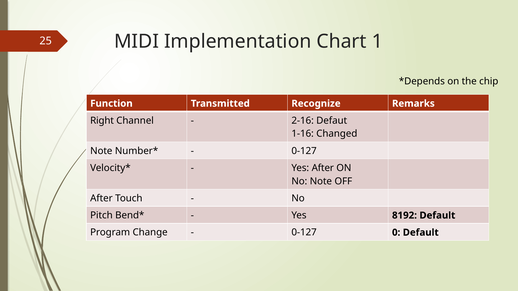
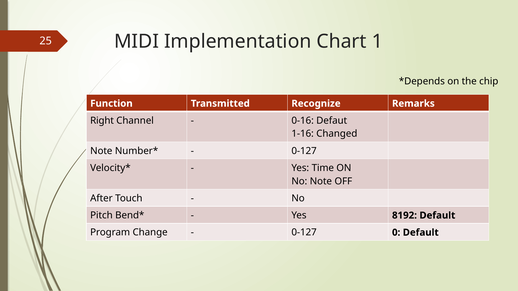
2-16: 2-16 -> 0-16 (303, 121)
Yes After: After -> Time (323, 168)
